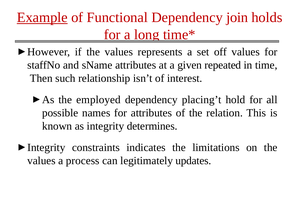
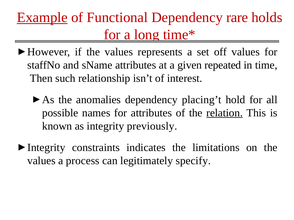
join: join -> rare (237, 17)
employed: employed -> anomalies (99, 100)
relation underline: none -> present (225, 113)
determines: determines -> previously (152, 126)
updates: updates -> specify (193, 161)
